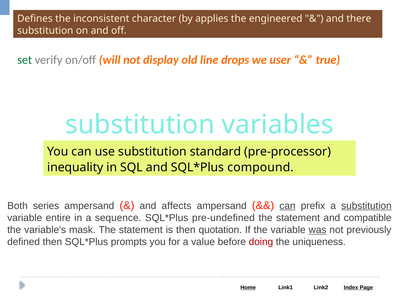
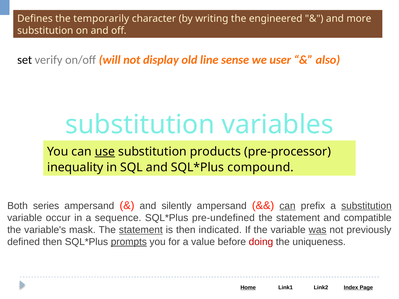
inconsistent: inconsistent -> temporarily (101, 19)
applies: applies -> writing (212, 19)
there: there -> more (359, 19)
set colour: green -> black (25, 60)
drops: drops -> sense (235, 60)
true: true -> also (328, 60)
use underline: none -> present (105, 152)
standard: standard -> products (215, 152)
affects: affects -> silently (177, 206)
entire: entire -> occur (58, 218)
statement underline: none -> present (141, 230)
quotation: quotation -> indicated (220, 230)
prompts underline: none -> present (129, 242)
